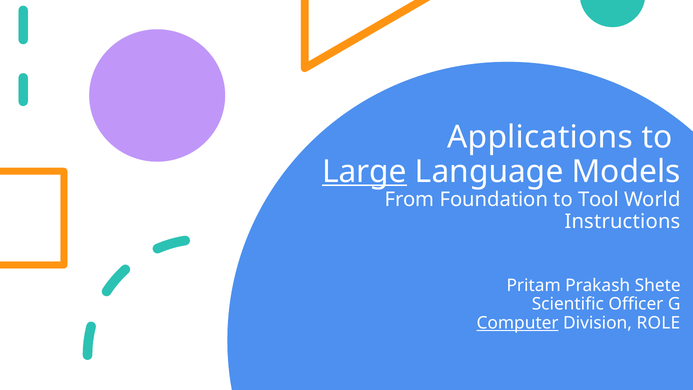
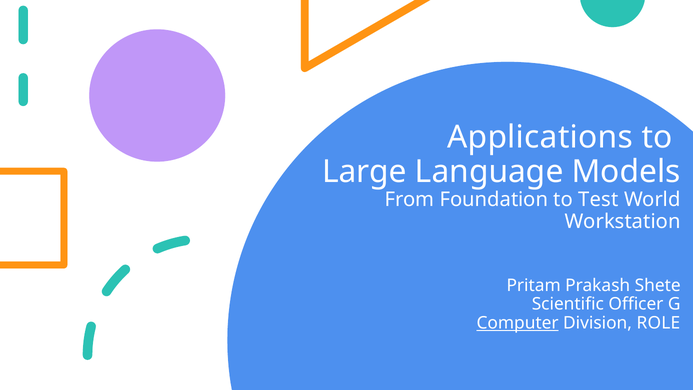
Large underline: present -> none (364, 172)
Tool: Tool -> Test (598, 200)
Instructions: Instructions -> Workstation (623, 221)
